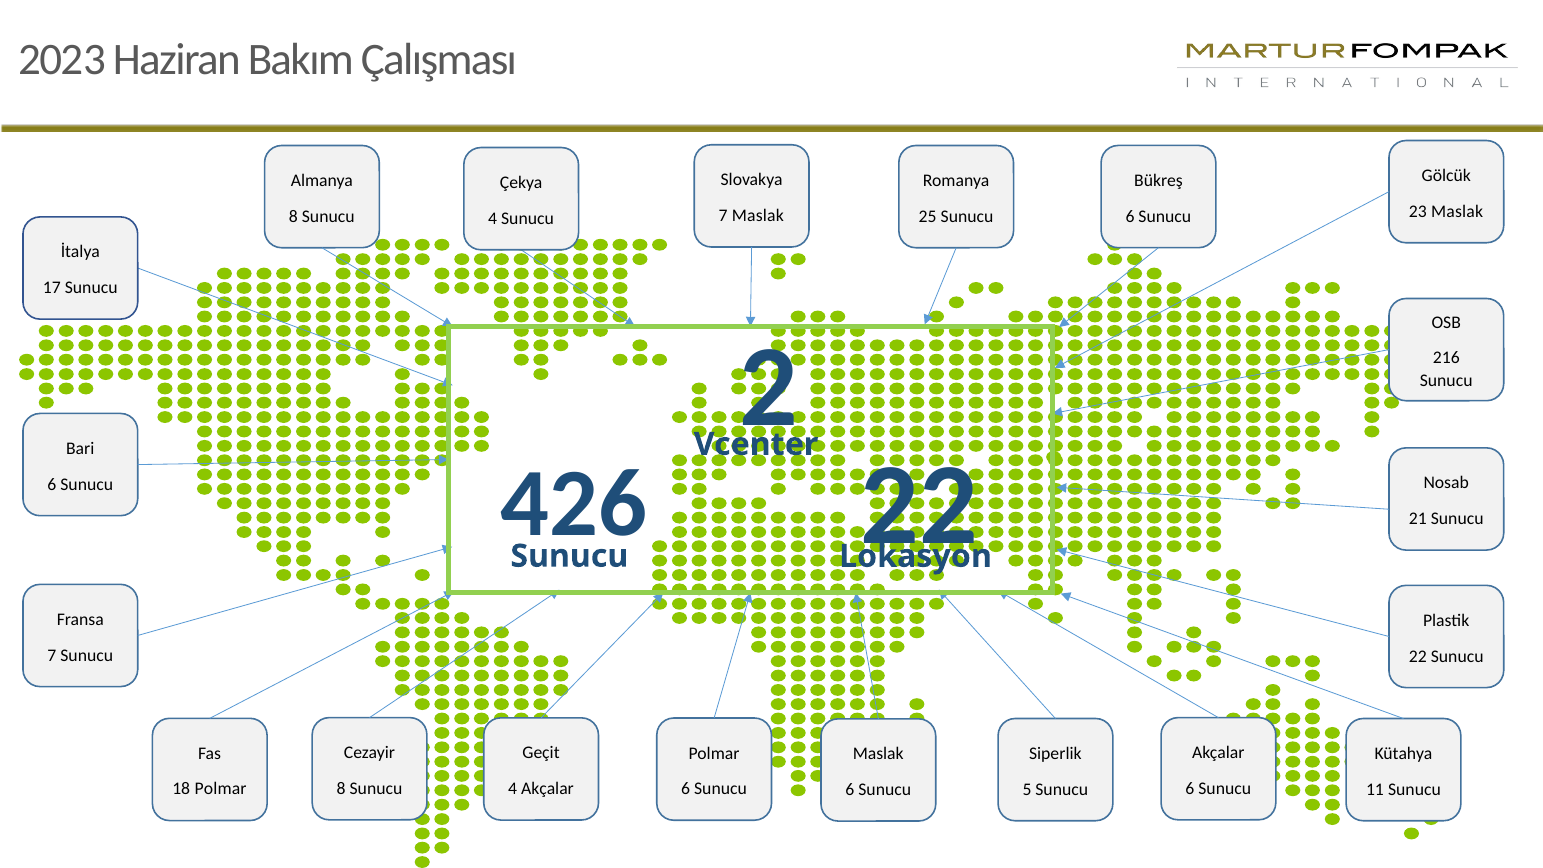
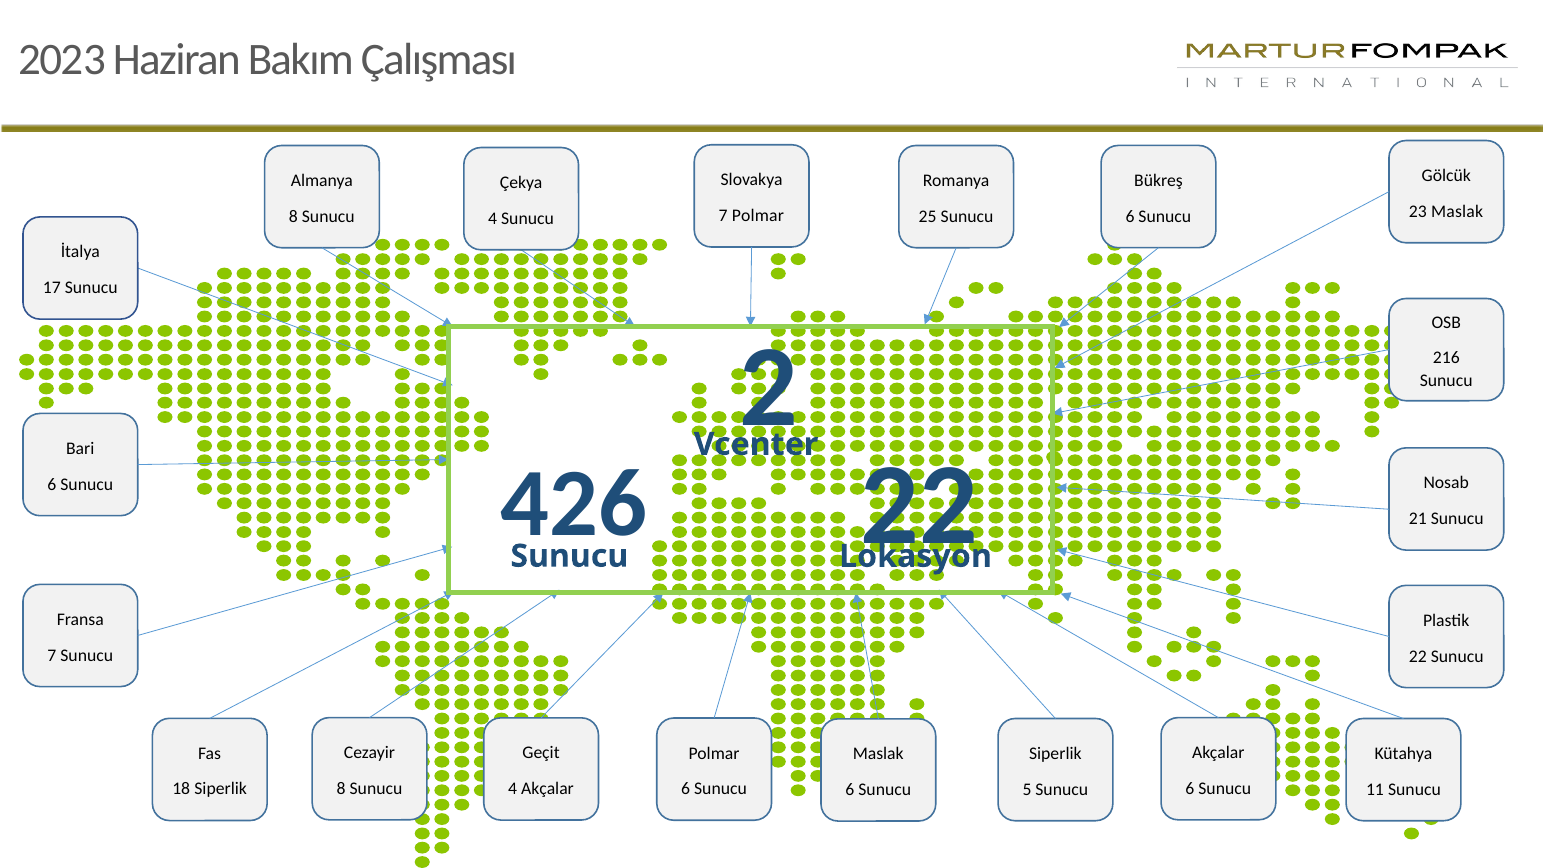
7 Maslak: Maslak -> Polmar (758, 216)
18 Polmar: Polmar -> Siperlik (221, 789)
